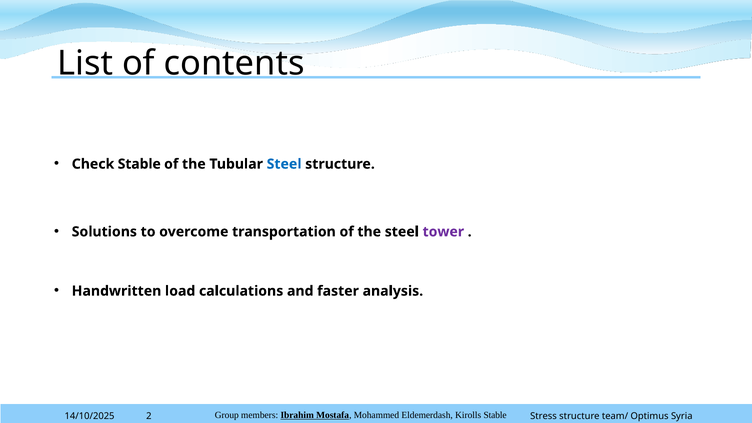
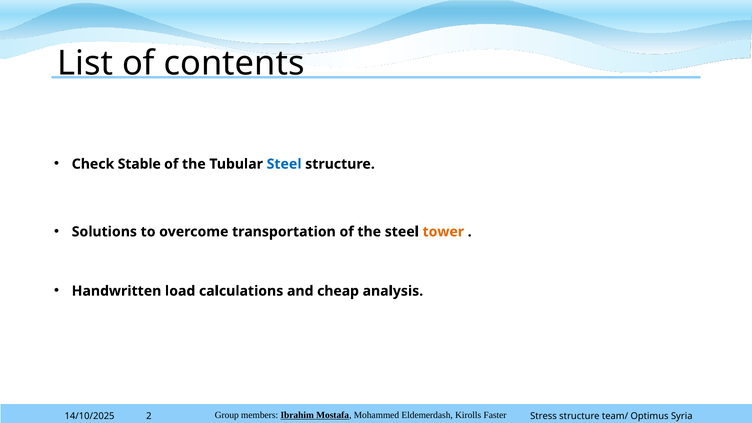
tower colour: purple -> orange (443, 232)
faster: faster -> cheap (338, 291)
Kirolls Stable: Stable -> Faster (495, 415)
